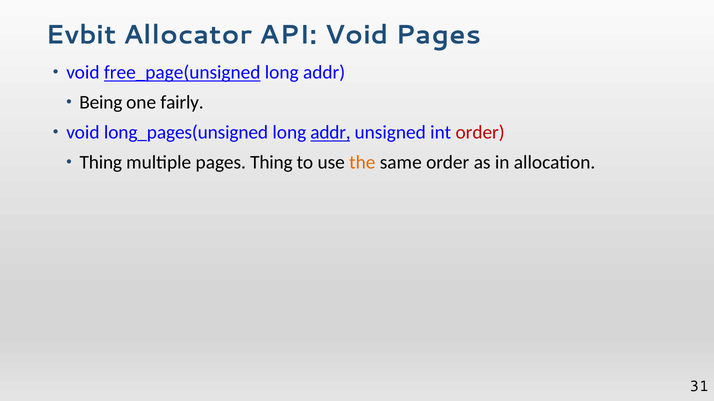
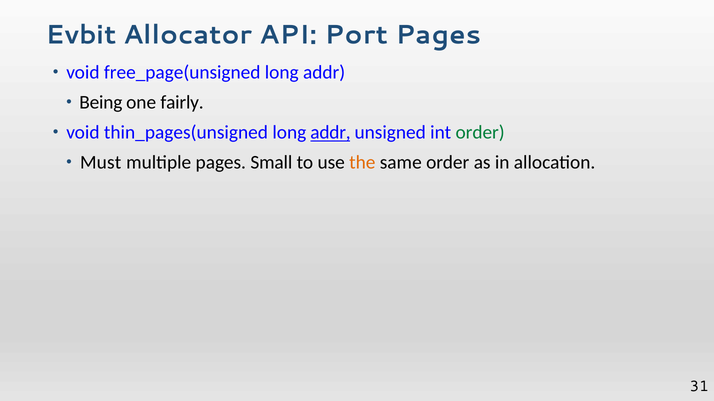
API Void: Void -> Port (356, 35)
free_page(unsigned underline: present -> none (182, 73)
long_pages(unsigned: long_pages(unsigned -> thin_pages(unsigned (186, 133)
order colour: red -> green (480, 133)
Thing: Thing -> Must (101, 163)
pages Thing: Thing -> Small (271, 163)
